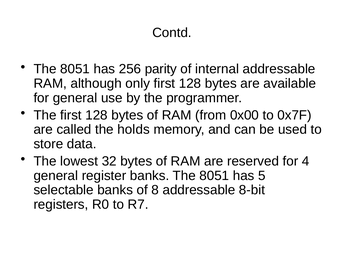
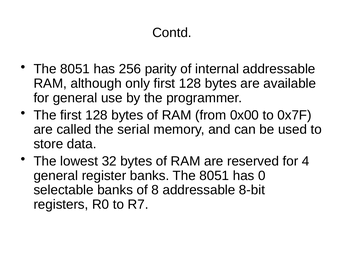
holds: holds -> serial (134, 130)
5: 5 -> 0 (262, 176)
